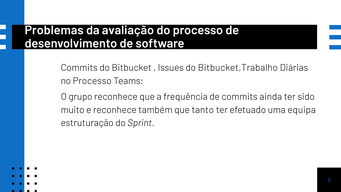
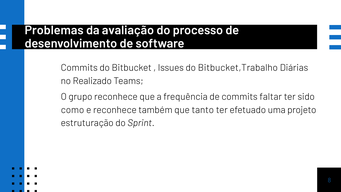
no Processo: Processo -> Realizado (92, 81)
ainda: ainda -> faltar (271, 97)
muito: muito -> como (73, 110)
equipa: equipa -> projeto (302, 110)
